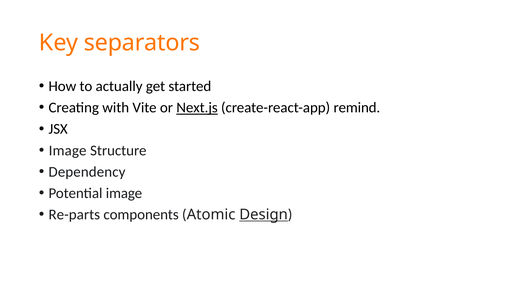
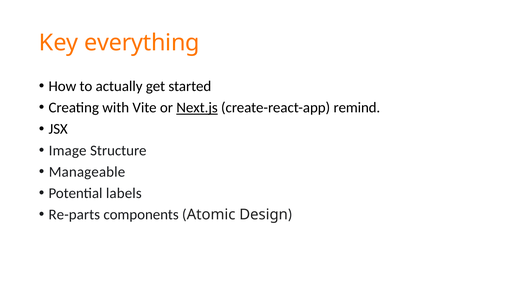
separators: separators -> everything (142, 43)
Dependency: Dependency -> Manageable (87, 172)
Potential image: image -> labels (124, 194)
Design underline: present -> none (264, 215)
